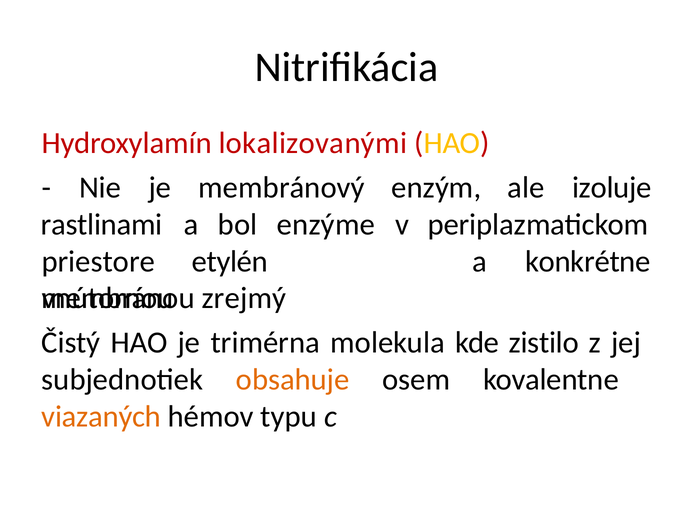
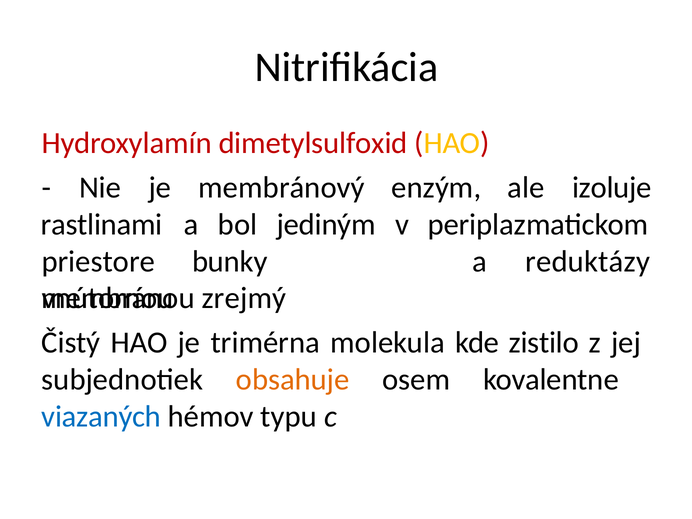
lokalizovanými: lokalizovanými -> dimetylsulfoxid (313, 143)
enzýme: enzýme -> jediným (326, 224)
etylén: etylén -> bunky (230, 261)
konkrétne: konkrétne -> reduktázy (588, 261)
viazaných colour: orange -> blue (101, 416)
